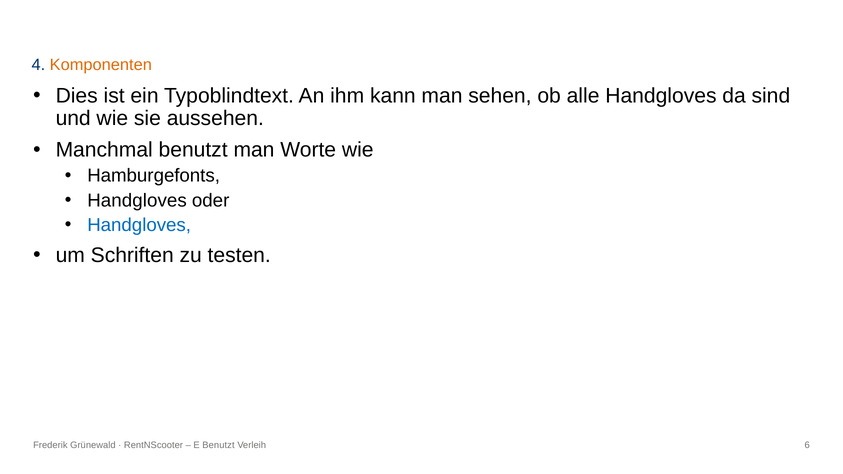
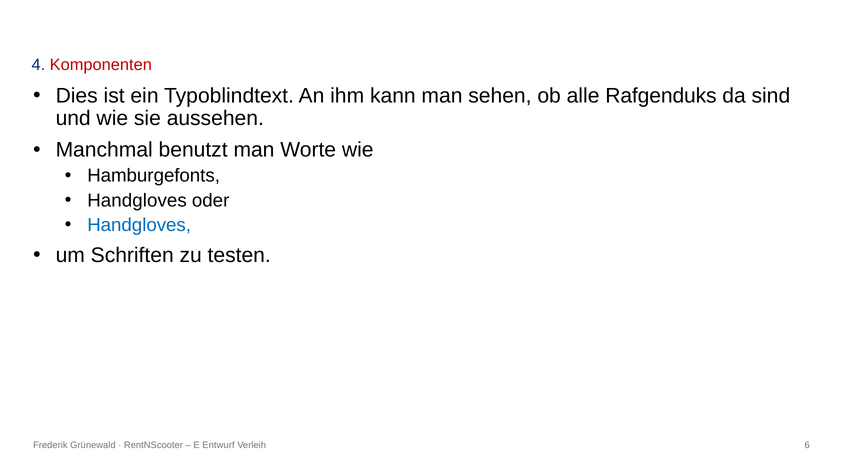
Komponenten colour: orange -> red (101, 65)
alle Handgloves: Handgloves -> Rafgenduks (661, 96)
E Benutzt: Benutzt -> Entwurf (218, 445)
